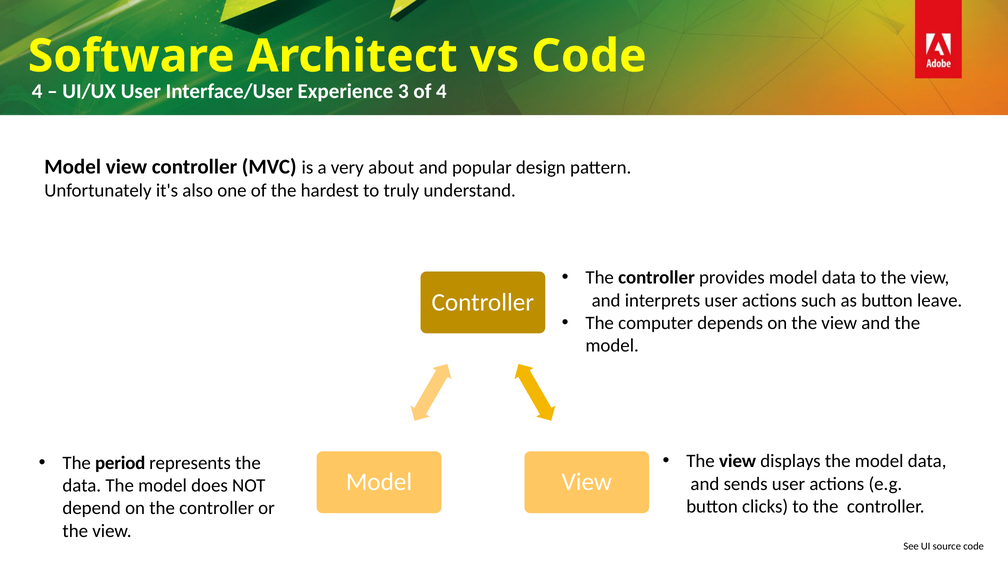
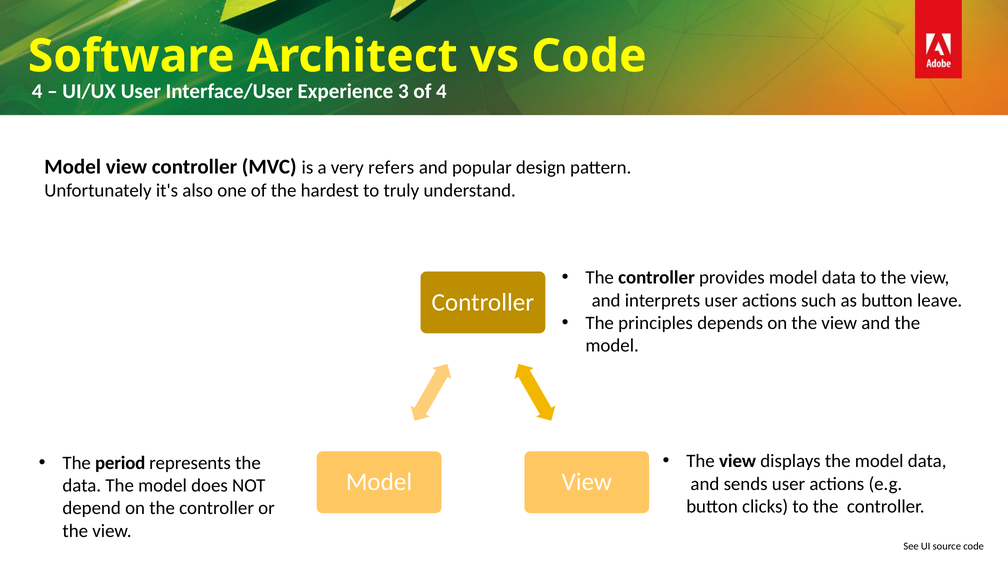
about: about -> refers (391, 168)
computer: computer -> principles (656, 323)
